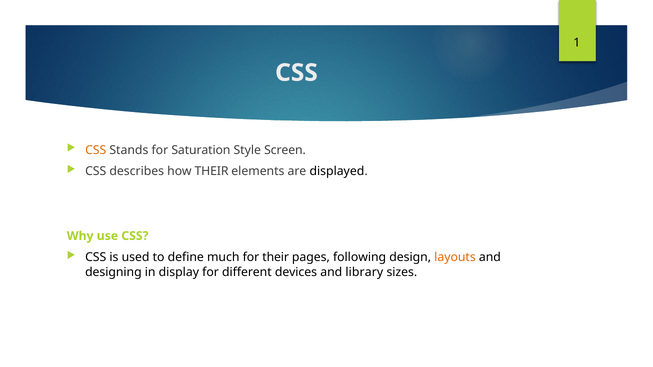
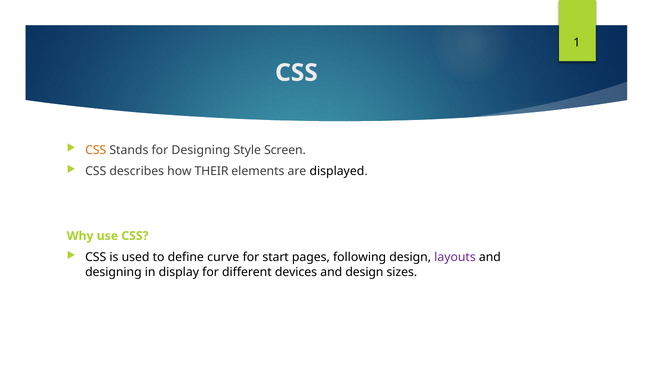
for Saturation: Saturation -> Designing (201, 150)
much: much -> curve (223, 258)
for their: their -> start (276, 258)
layouts colour: orange -> purple (455, 258)
and library: library -> design (364, 272)
